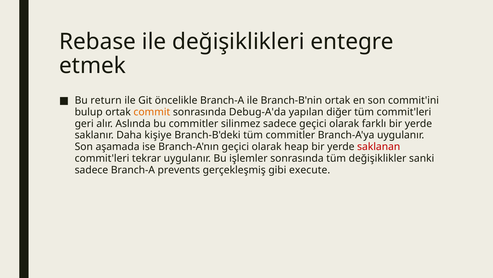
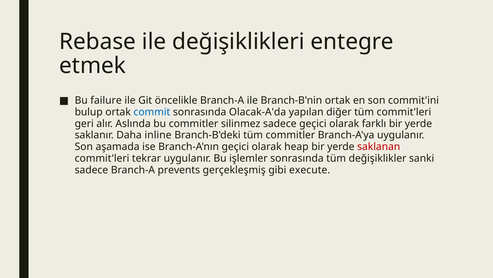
return: return -> failure (106, 100)
commit colour: orange -> blue (152, 112)
Debug-A'da: Debug-A'da -> Olacak-A'da (258, 112)
kişiye: kişiye -> inline (158, 135)
